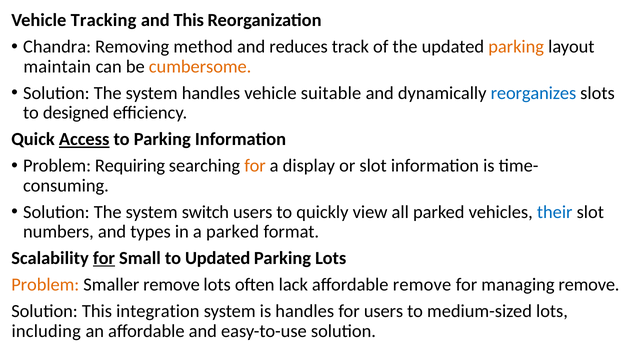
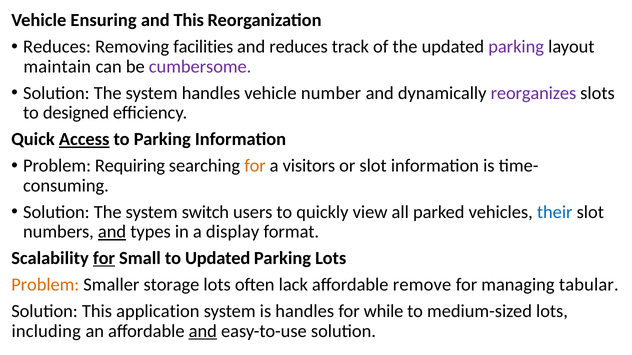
Tracking: Tracking -> Ensuring (104, 20)
Chandra: Chandra -> Reduces (57, 47)
method: method -> facilities (203, 47)
parking colour: orange -> purple (516, 47)
cumbersome colour: orange -> purple (200, 67)
suitable: suitable -> number (331, 93)
reorganizes colour: blue -> purple (533, 93)
display: display -> visitors (309, 166)
and underline: none -> present (112, 232)
a parked: parked -> display (233, 232)
Smaller remove: remove -> storage (171, 285)
managing remove: remove -> tabular (589, 285)
integration: integration -> application (158, 312)
for users: users -> while (384, 312)
and underline: none -> present (203, 331)
